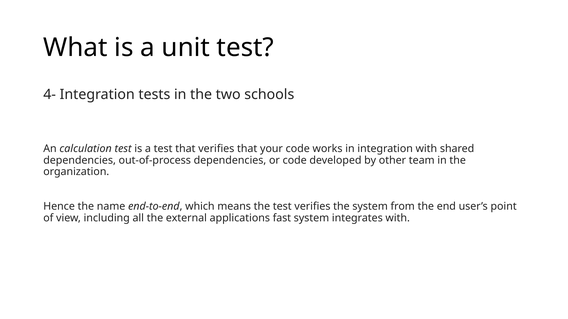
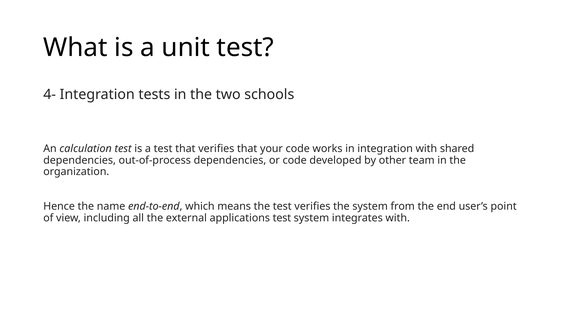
applications fast: fast -> test (282, 218)
